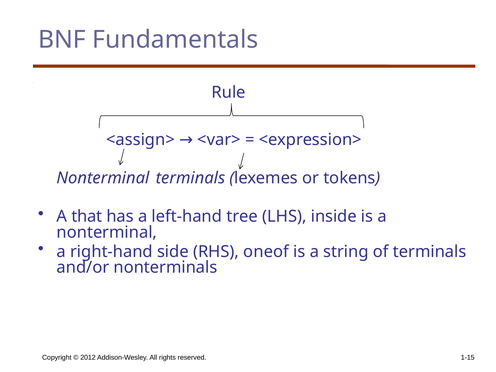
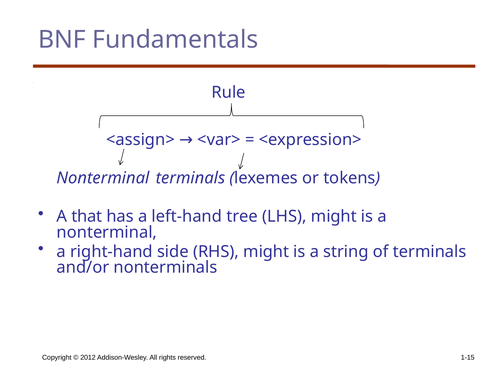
LHS inside: inside -> might (334, 216)
RHS oneof: oneof -> might (266, 252)
